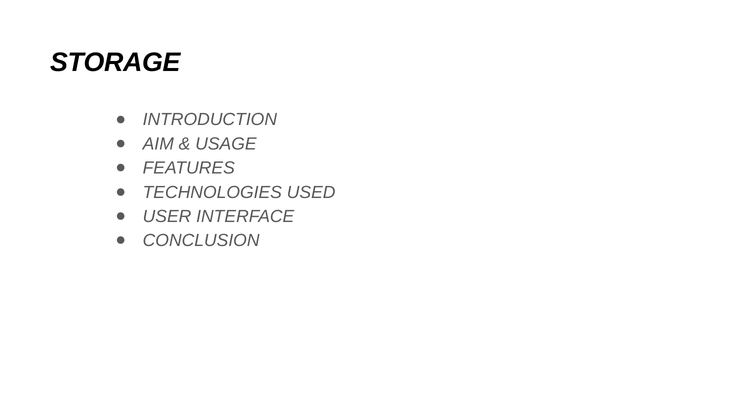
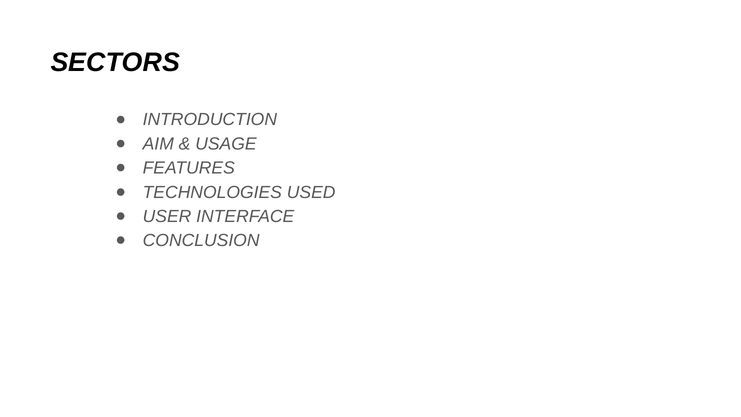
STORAGE: STORAGE -> SECTORS (115, 62)
